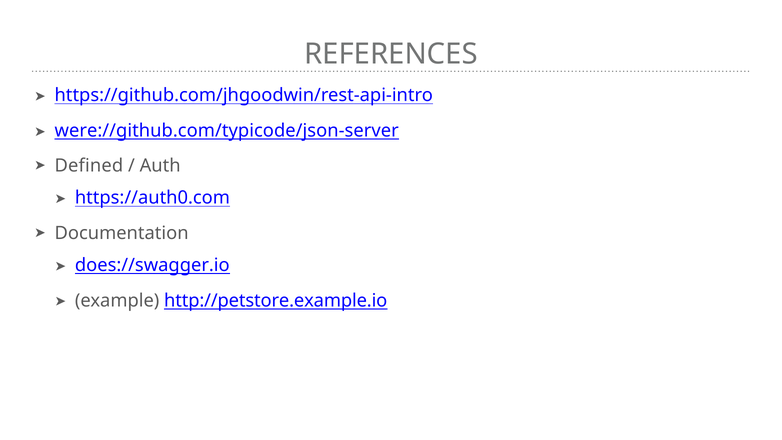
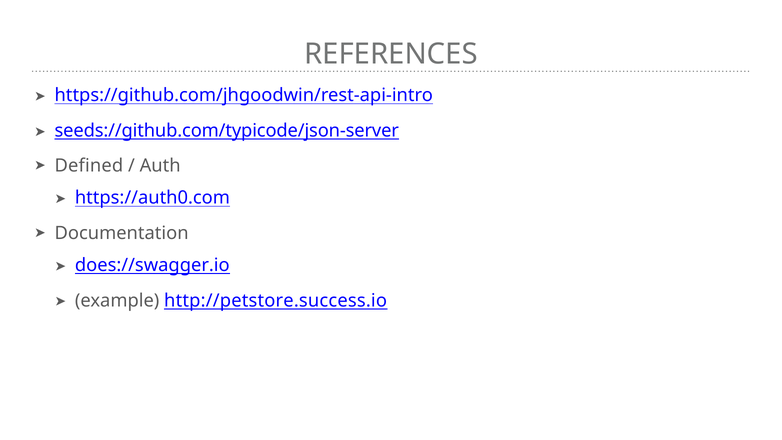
were://github.com/typicode/json-server: were://github.com/typicode/json-server -> seeds://github.com/typicode/json-server (227, 131)
http://petstore.example.io: http://petstore.example.io -> http://petstore.success.io (276, 300)
